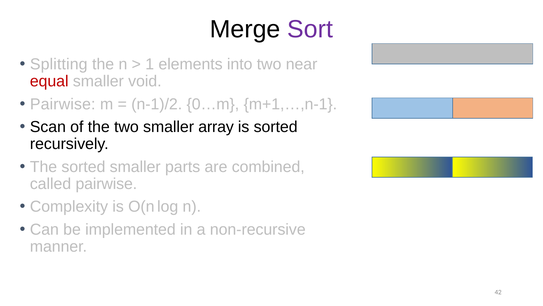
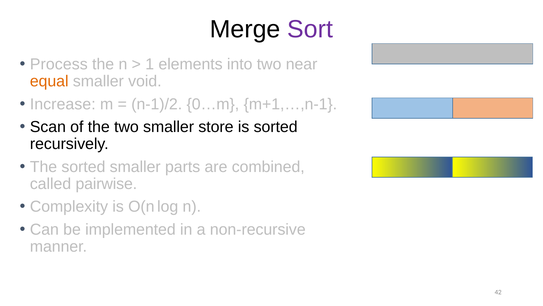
Splitting: Splitting -> Process (59, 64)
equal colour: red -> orange (49, 81)
Pairwise: Pairwise -> Increase (63, 104)
array: array -> store (216, 127)
